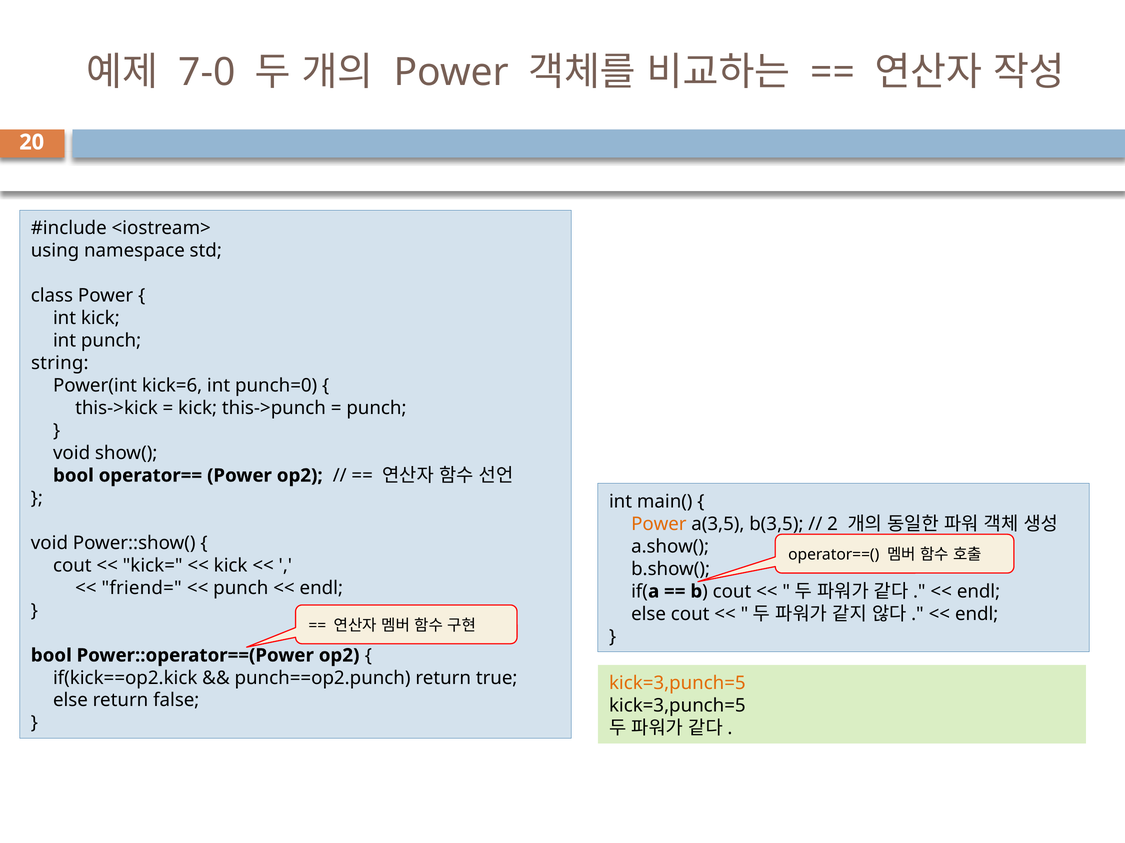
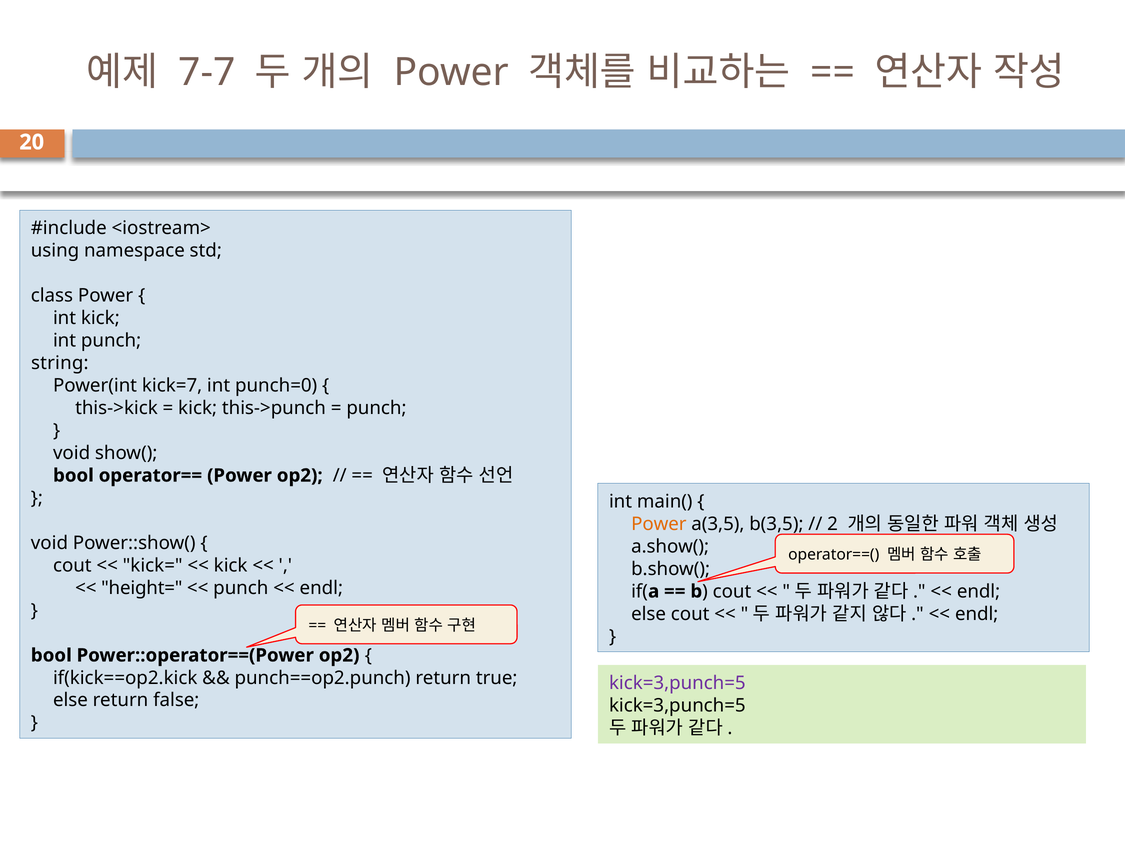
7-0: 7-0 -> 7-7 (207, 73)
kick=6: kick=6 -> kick=7 (172, 386)
friend=: friend= -> height= (142, 588)
kick=3,punch=5 colour: orange -> purple (677, 684)
